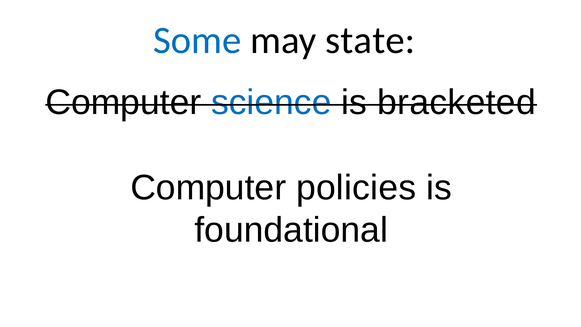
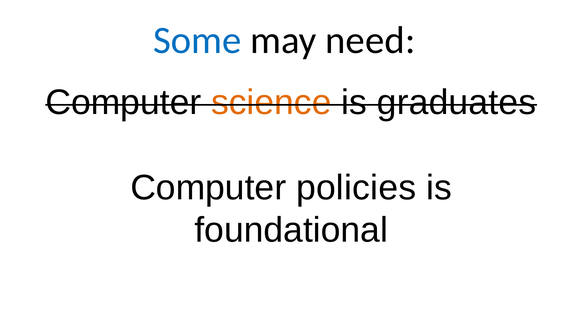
state: state -> need (370, 40)
science colour: blue -> orange (271, 102)
bracketed: bracketed -> graduates (457, 102)
